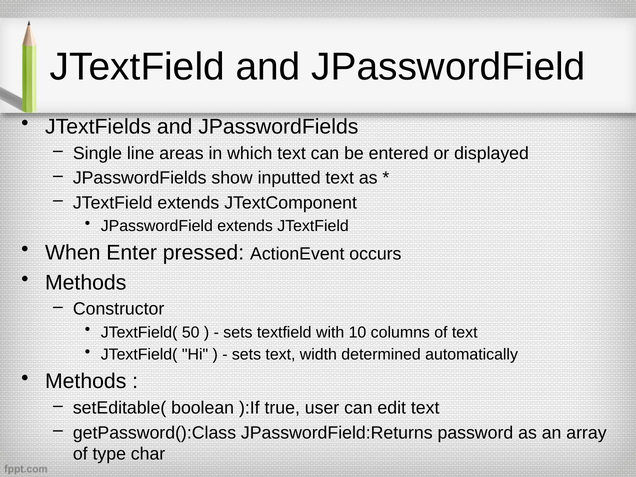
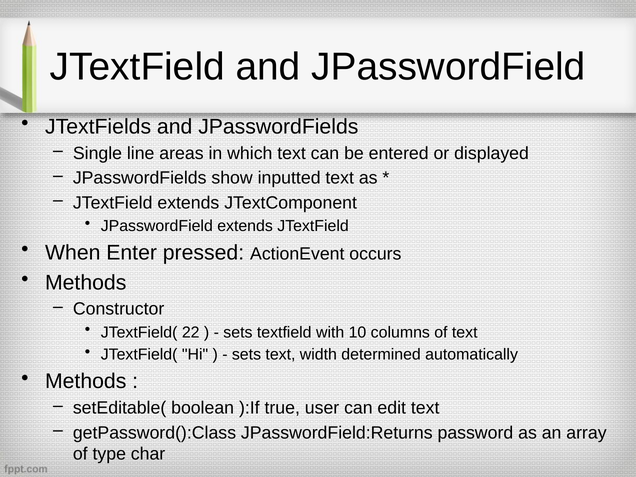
50: 50 -> 22 (191, 332)
